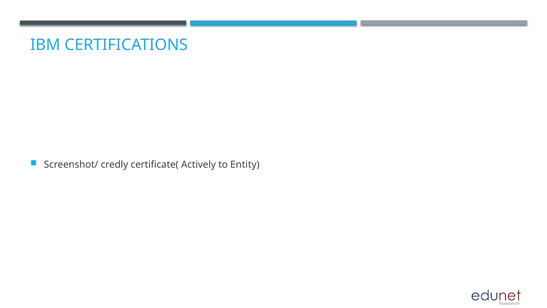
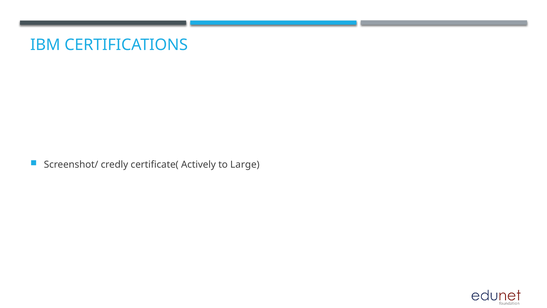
Entity: Entity -> Large (245, 165)
